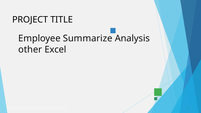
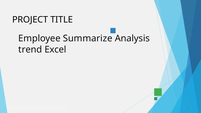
other: other -> trend (30, 49)
